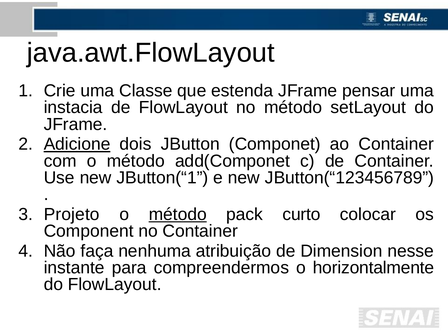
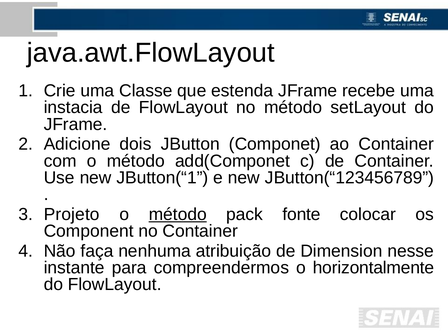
pensar: pensar -> recebe (369, 91)
Adicione underline: present -> none (77, 144)
curto: curto -> fonte (302, 214)
